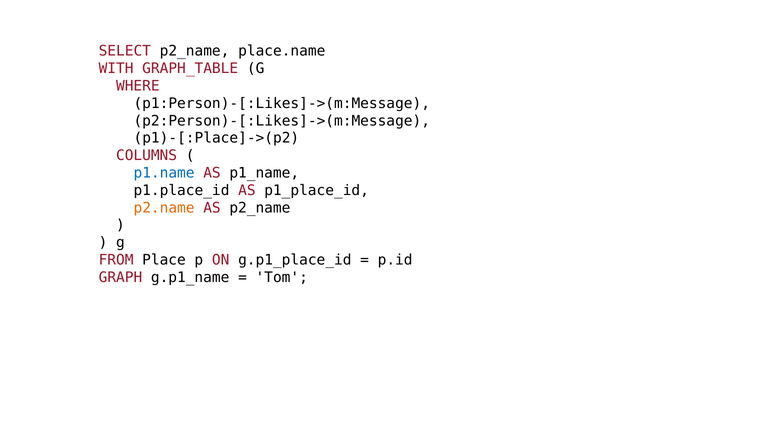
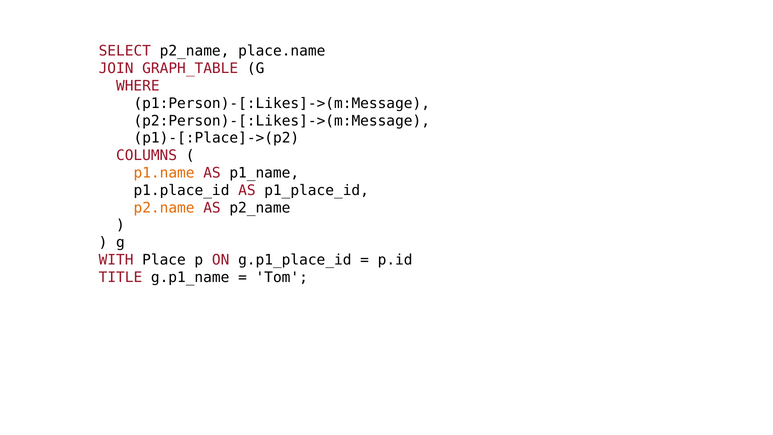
WITH: WITH -> JOIN (116, 69)
p1.name colour: blue -> orange (164, 173)
FROM: FROM -> WITH (116, 260)
GRAPH: GRAPH -> TITLE (120, 277)
